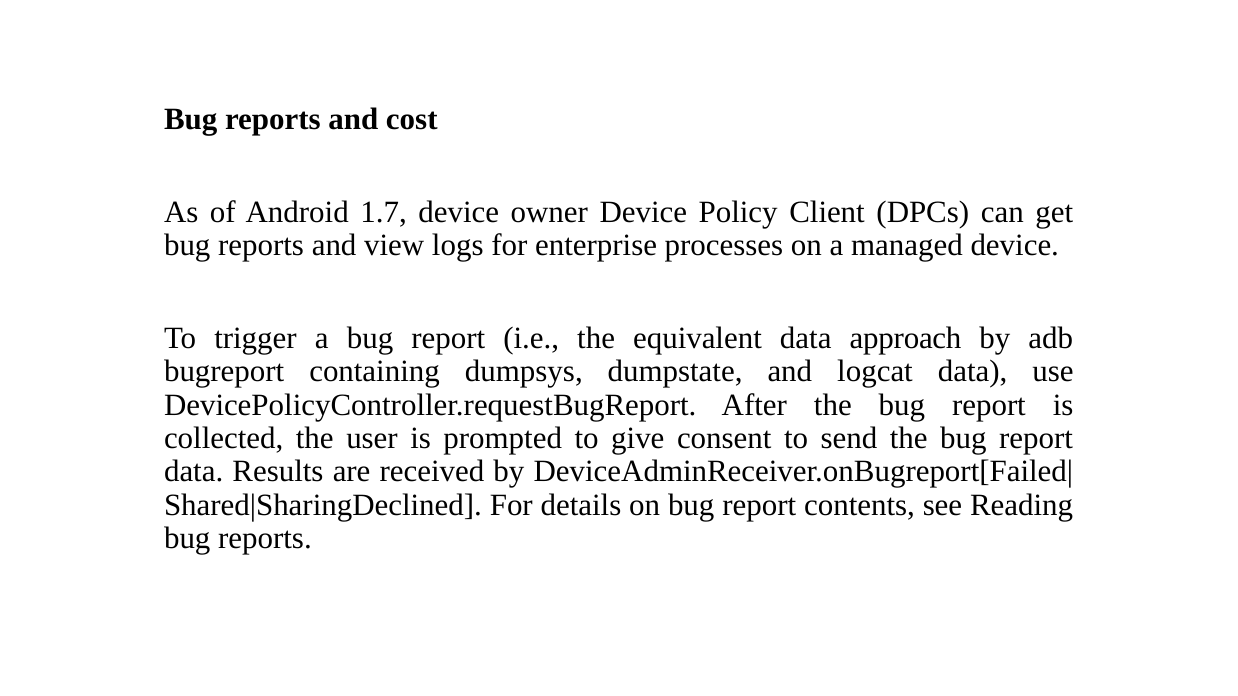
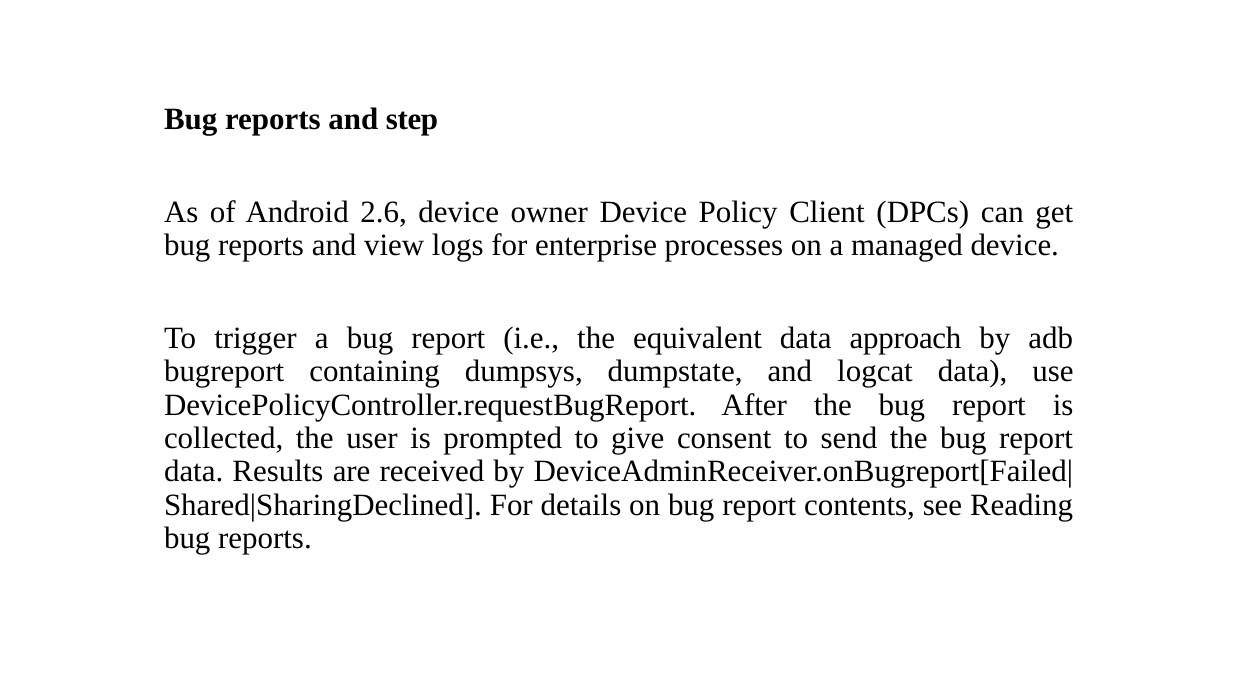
cost: cost -> step (412, 120)
1.7: 1.7 -> 2.6 (384, 212)
